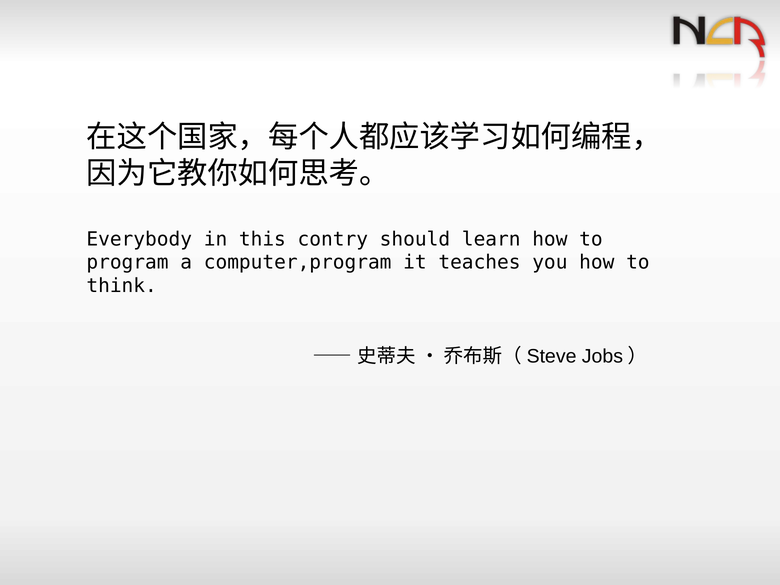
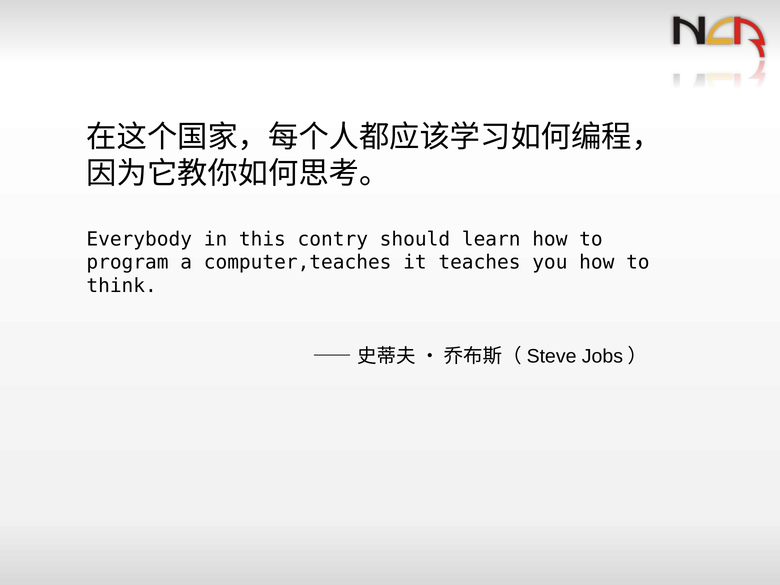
computer,program: computer,program -> computer,teaches (298, 262)
